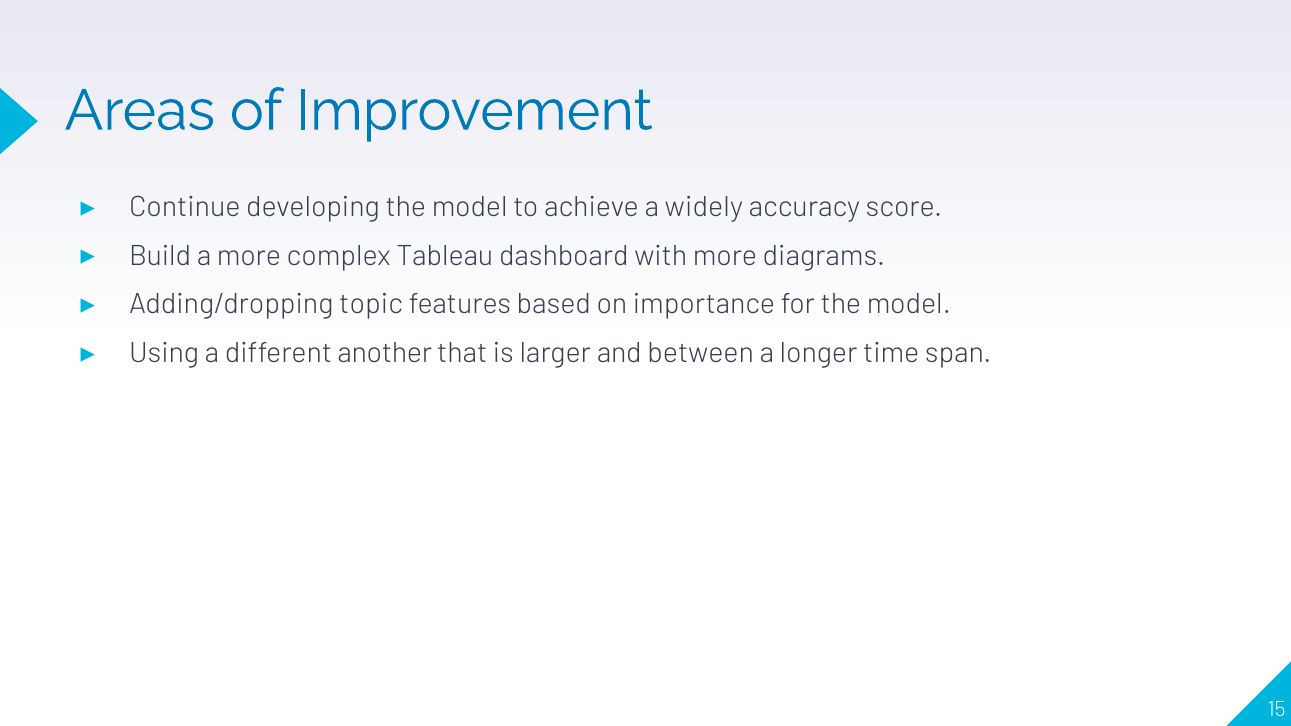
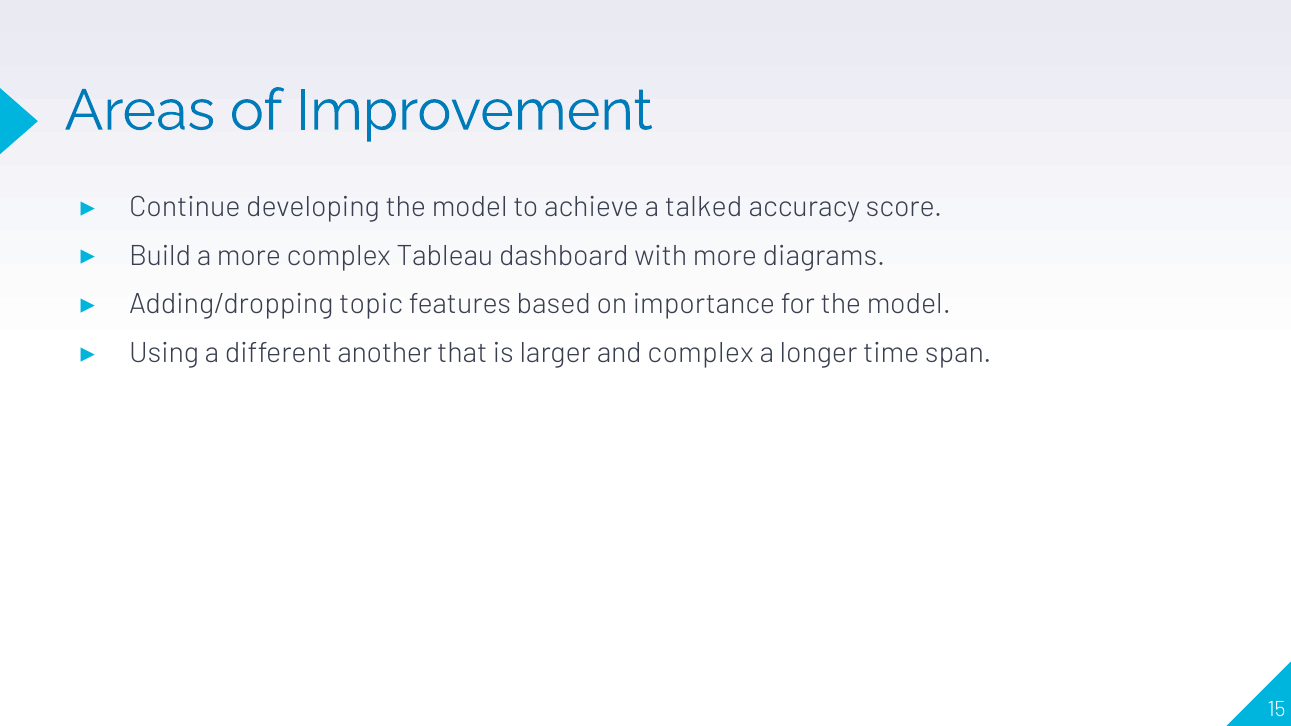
widely: widely -> talked (704, 207)
and between: between -> complex (701, 353)
